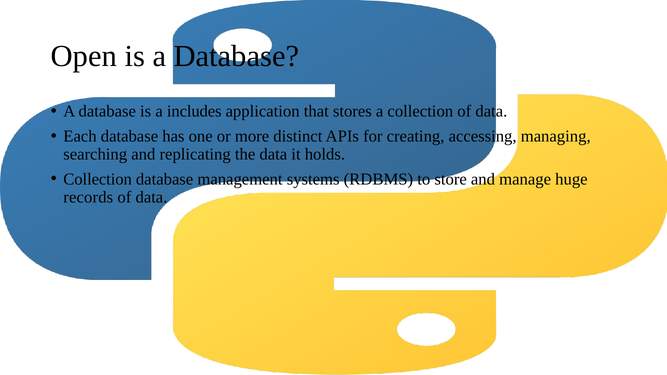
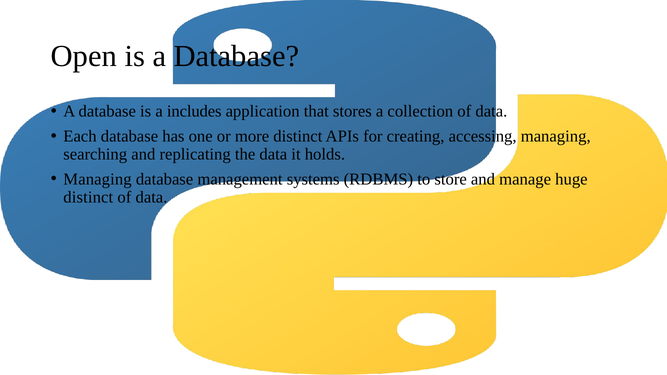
Collection: Collection -> Managing (98, 179)
records: records -> distinct (88, 197)
